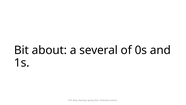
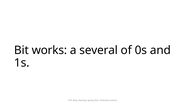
about: about -> works (49, 50)
